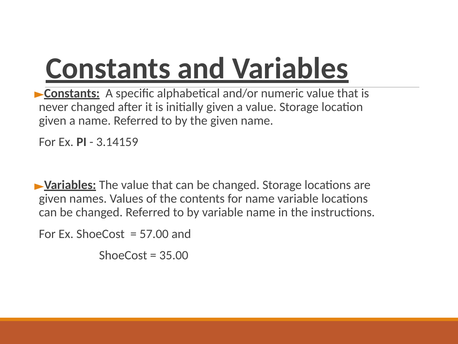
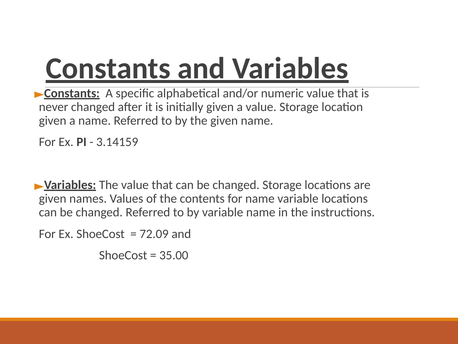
57.00: 57.00 -> 72.09 (154, 233)
